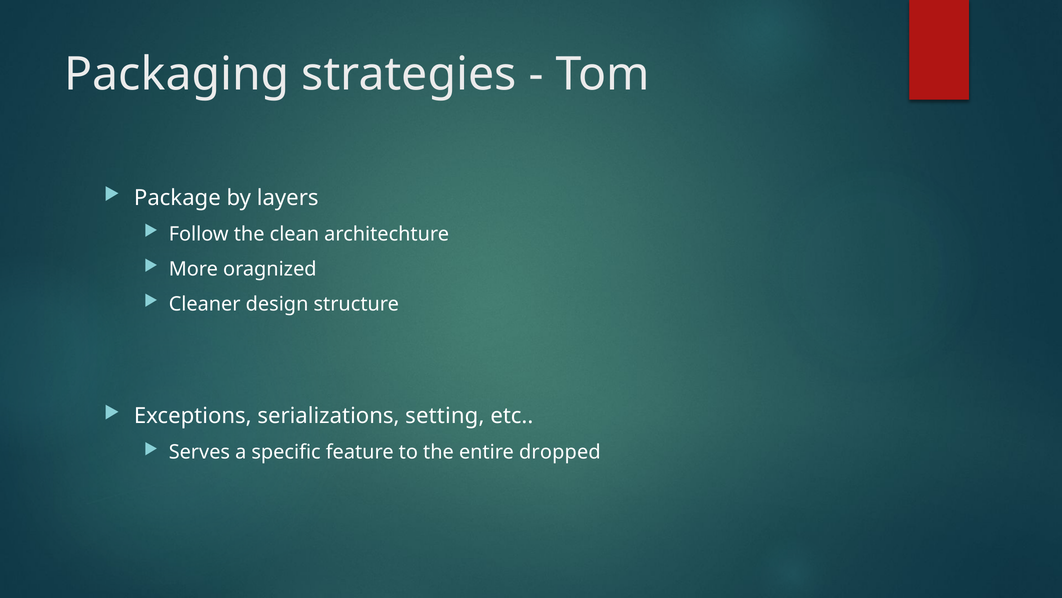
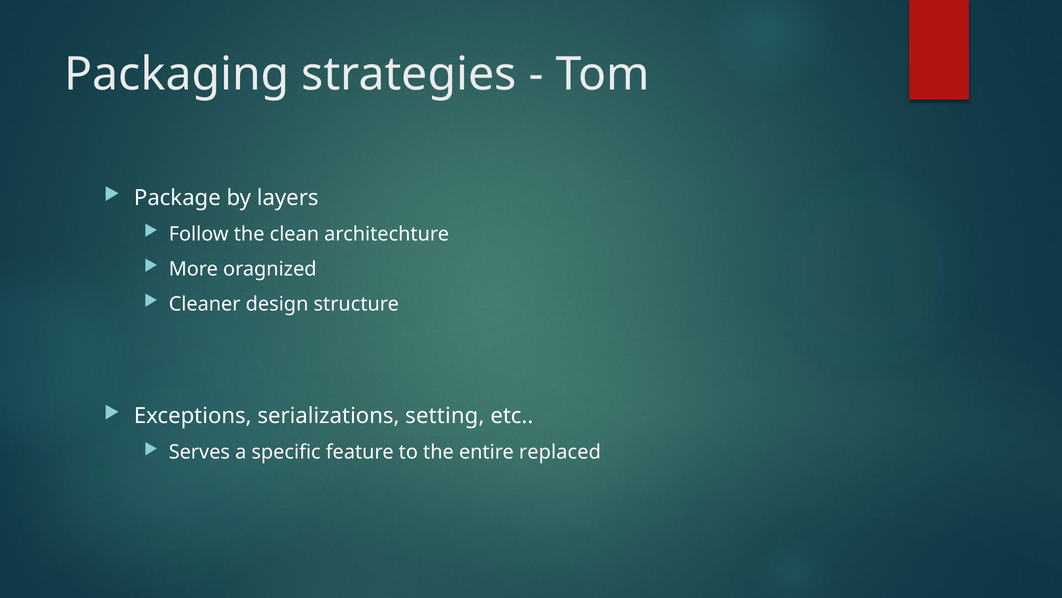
dropped: dropped -> replaced (560, 452)
